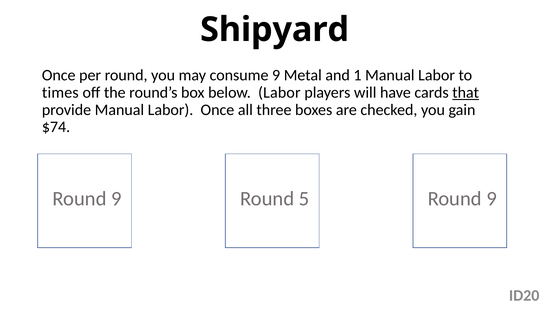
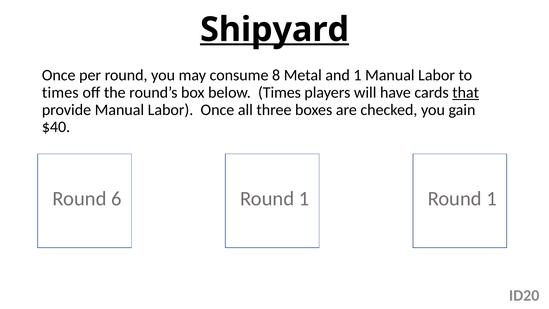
Shipyard underline: none -> present (275, 30)
consume 9: 9 -> 8 (276, 75)
below Labor: Labor -> Times (279, 92)
$74: $74 -> $40 (56, 127)
9: 9 -> 6 (116, 199)
5: 5 -> 1 (304, 199)
9: 9 -> 1 (492, 199)
